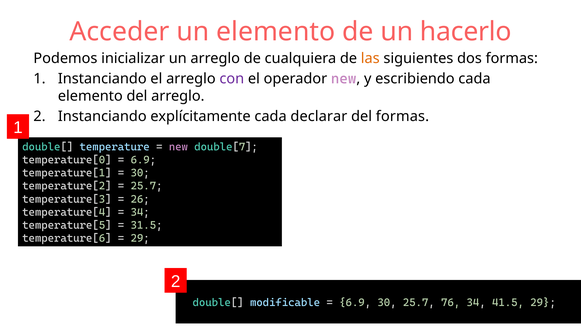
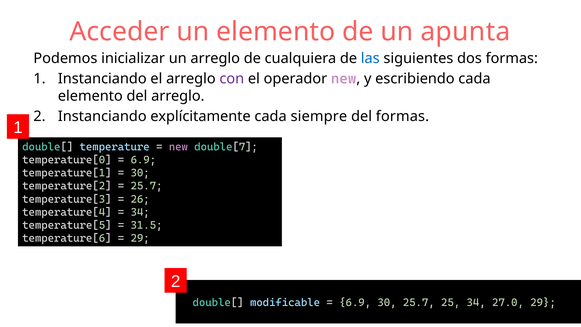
hacerlo: hacerlo -> apunta (465, 32)
las colour: orange -> blue (370, 58)
declarar: declarar -> siempre (319, 116)
76: 76 -> 25 (451, 302)
41.5: 41.5 -> 27.0 (508, 302)
